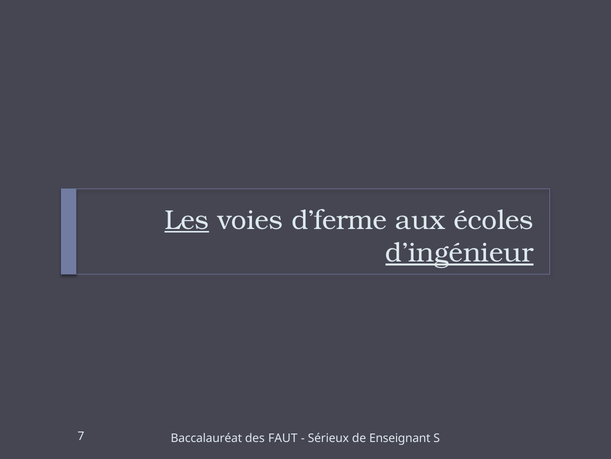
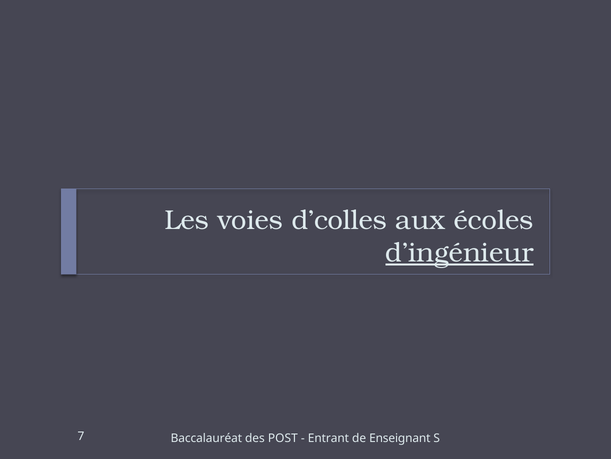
Les underline: present -> none (187, 220)
d’ferme: d’ferme -> d’colles (339, 220)
FAUT: FAUT -> POST (283, 437)
Sérieux: Sérieux -> Entrant (328, 437)
